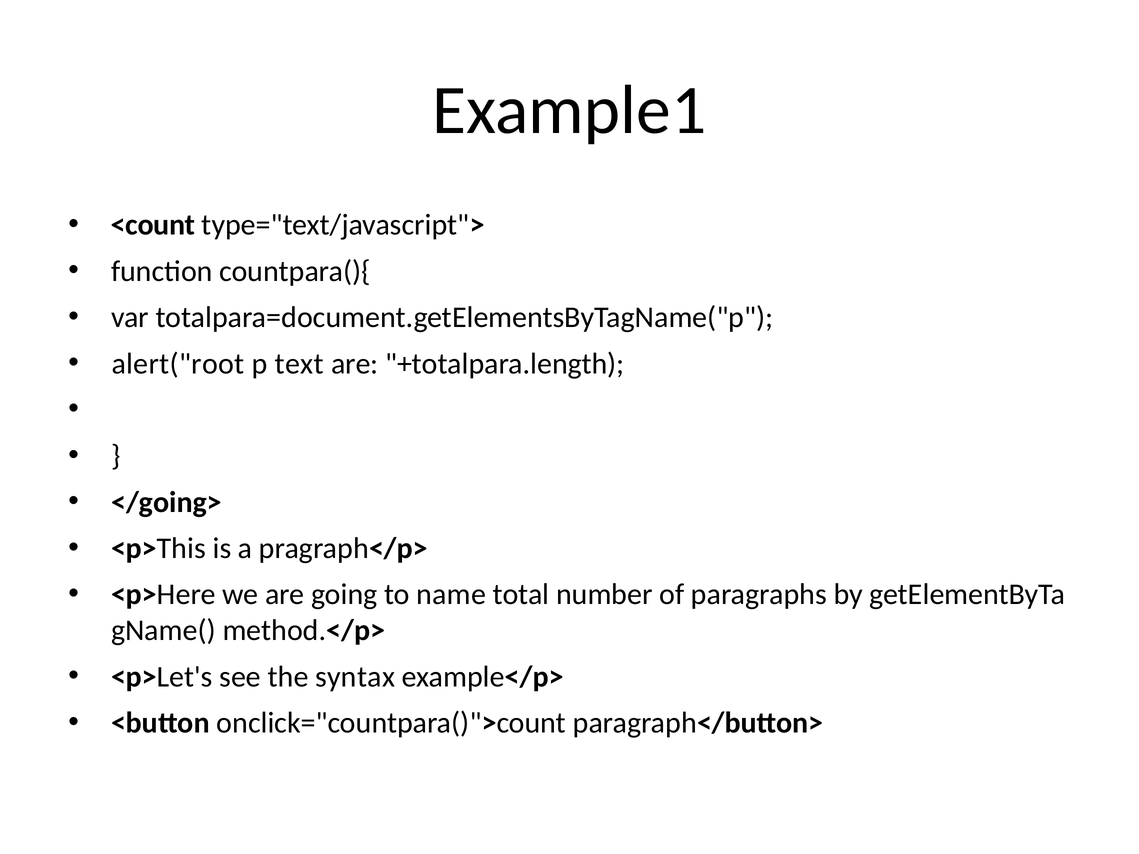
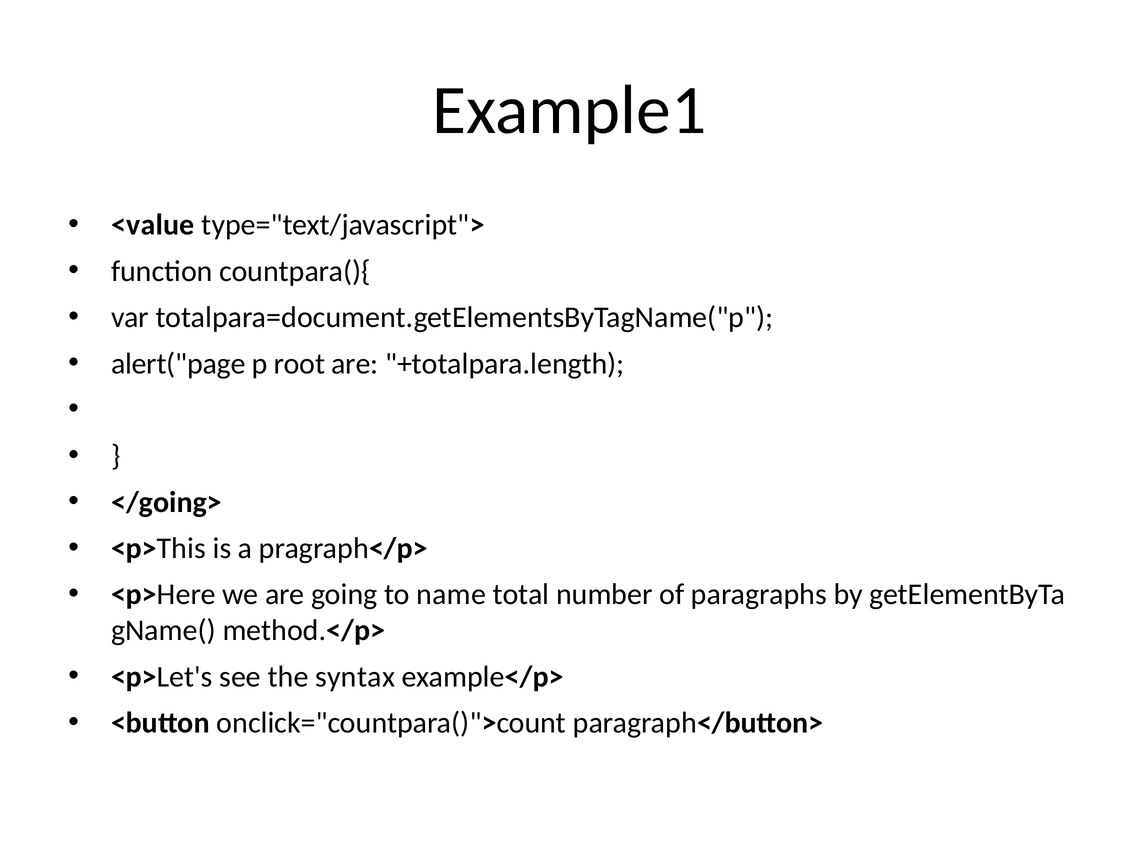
<count: <count -> <value (153, 225)
alert("root: alert("root -> alert("page (178, 364)
text: text -> root (299, 364)
